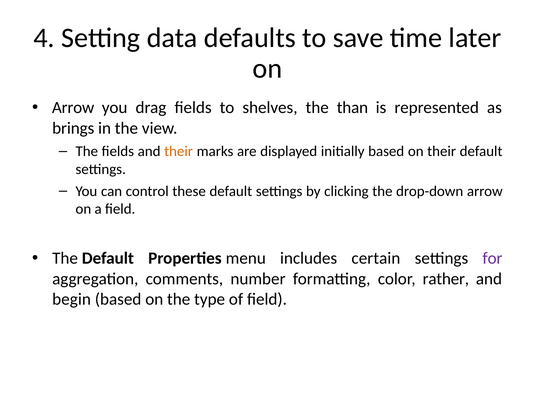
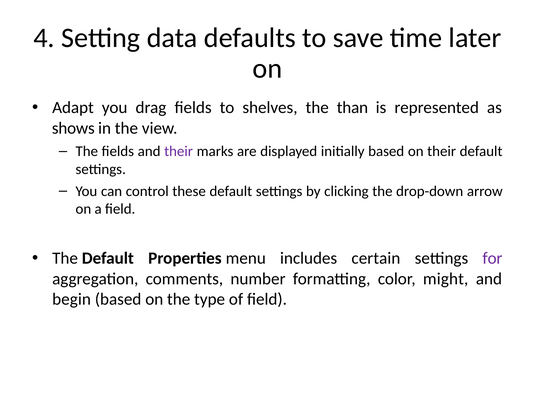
Arrow: Arrow -> Adapt (73, 108)
brings: brings -> shows (73, 128)
their colour: orange -> purple (179, 151)
rather: rather -> might (446, 279)
